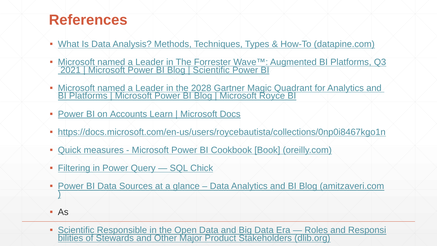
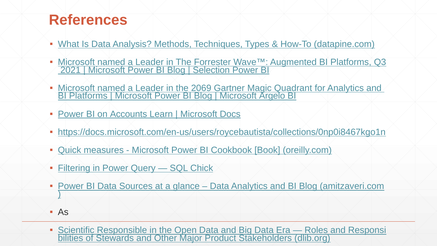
Scientific: Scientific -> Selection (211, 70)
2028: 2028 -> 2069 (201, 88)
Royce: Royce -> Argelo (272, 96)
